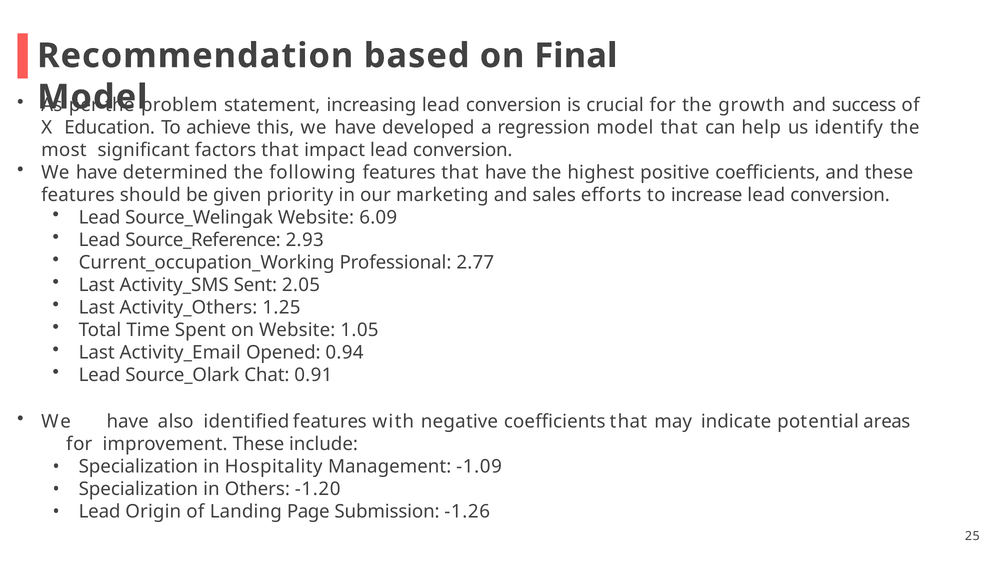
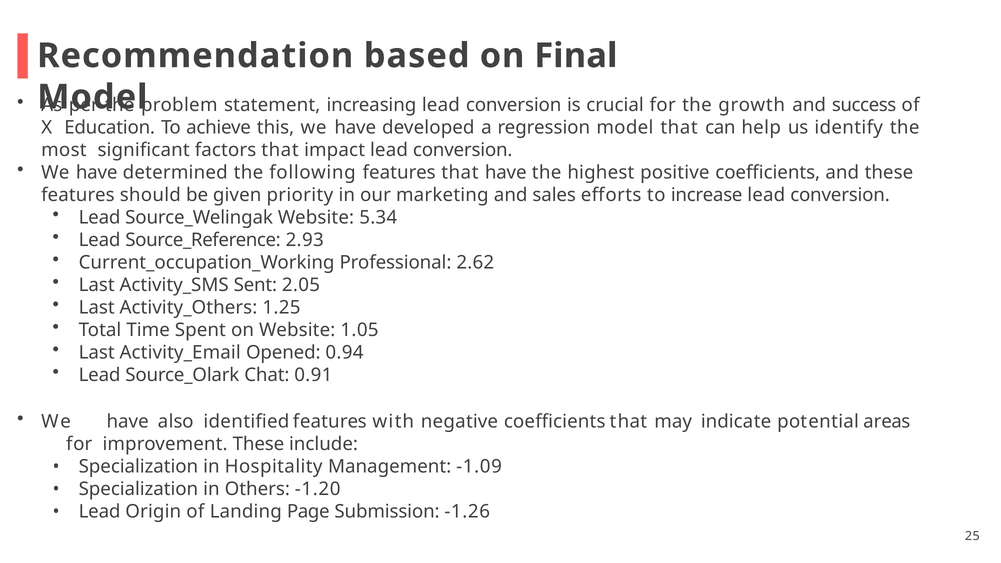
6.09: 6.09 -> 5.34 (378, 218)
2.77: 2.77 -> 2.62 (475, 263)
